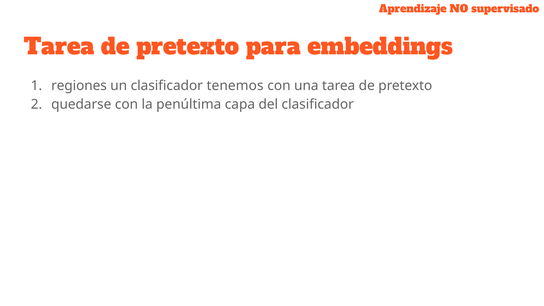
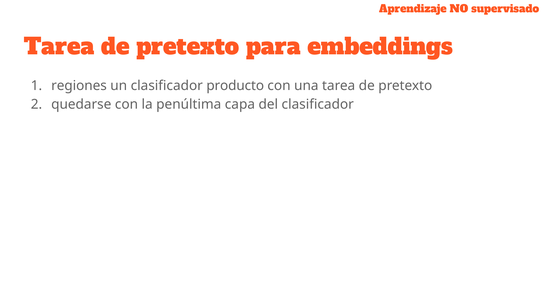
tenemos: tenemos -> producto (235, 86)
